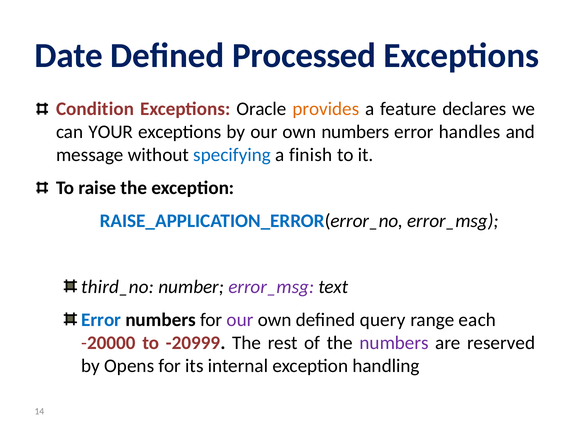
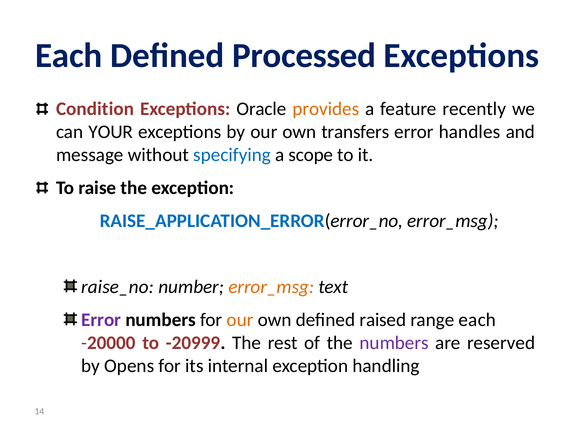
Date: Date -> Each (69, 56)
declares: declares -> recently (474, 109)
own numbers: numbers -> transfers (355, 132)
finish: finish -> scope (311, 155)
third_no: third_no -> raise_no (118, 287)
error_msg colour: purple -> orange (271, 287)
Error colour: blue -> purple (101, 320)
our colour: purple -> orange (240, 320)
query: query -> raised (383, 320)
